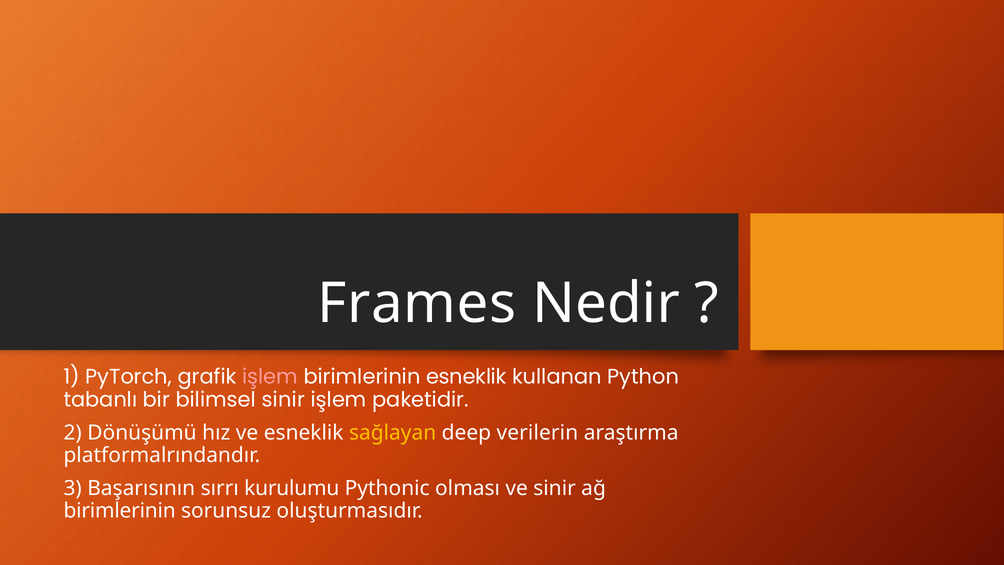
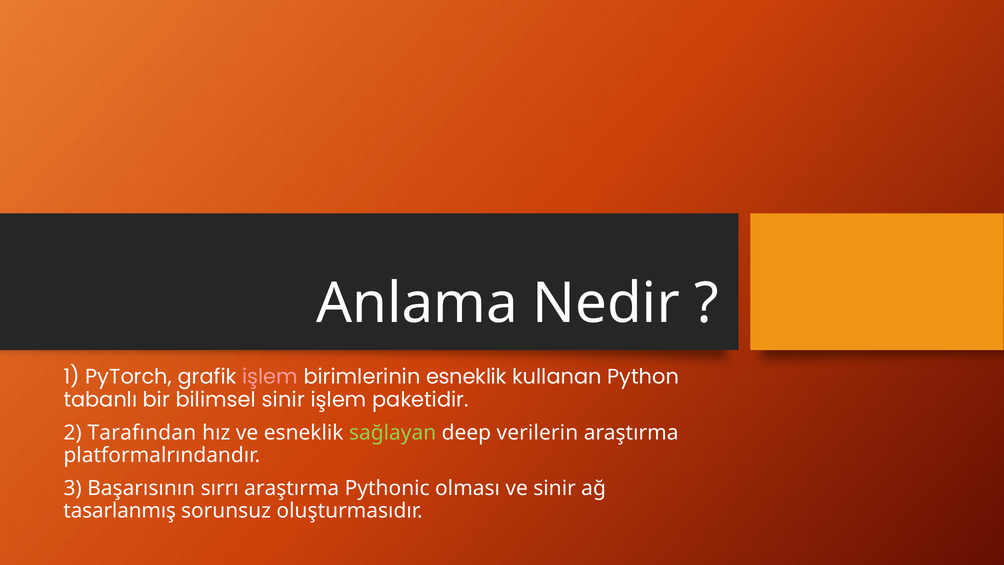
Frames: Frames -> Anlama (417, 304)
Dönüşümü: Dönüşümü -> Tarafından (142, 433)
sağlayan colour: yellow -> light green (393, 433)
sırrı kurulumu: kurulumu -> araştırma (292, 488)
birimlerinin: birimlerinin -> tasarlanmış (120, 511)
